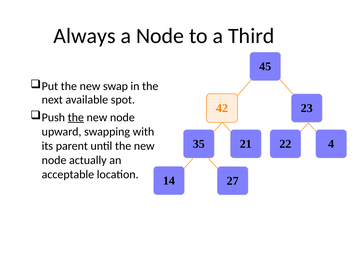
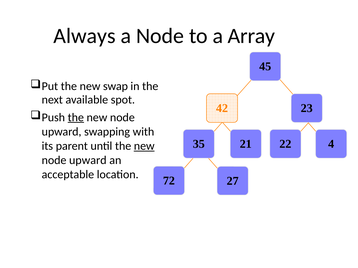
Third: Third -> Array (251, 36)
new underline: none -> present (144, 146)
actually: actually -> upward (88, 161)
14: 14 -> 72 (169, 181)
